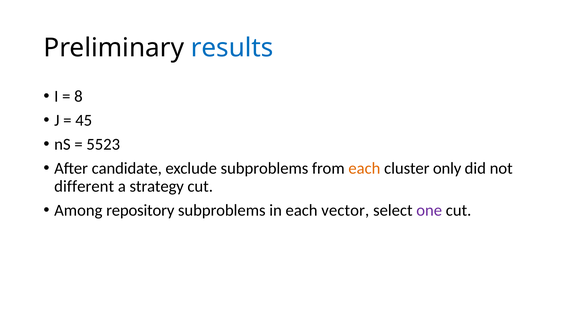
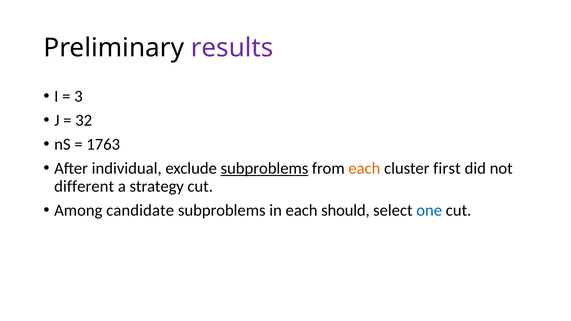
results colour: blue -> purple (232, 48)
8: 8 -> 3 (78, 97)
45: 45 -> 32 (84, 120)
5523: 5523 -> 1763 (103, 144)
candidate: candidate -> individual (127, 168)
subproblems underline: none -> present (264, 168)
only: only -> first (447, 168)
repository: repository -> candidate (140, 210)
vector: vector -> should (345, 210)
one colour: purple -> blue (429, 210)
